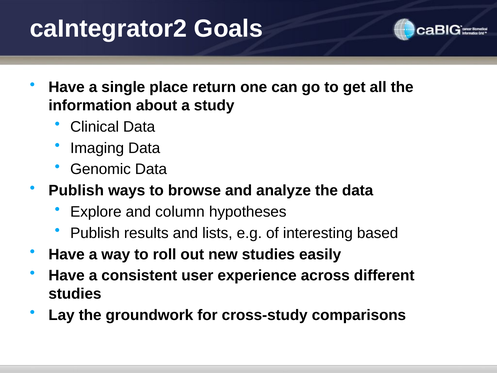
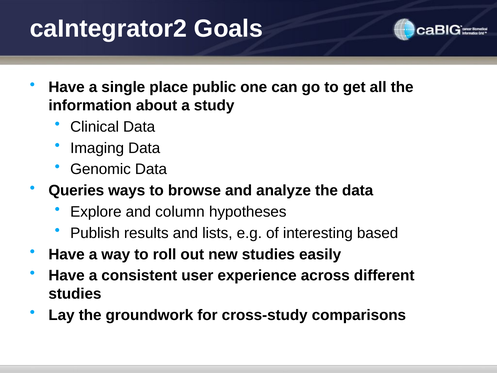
return: return -> public (214, 87)
Publish: Publish -> Queries (76, 190)
